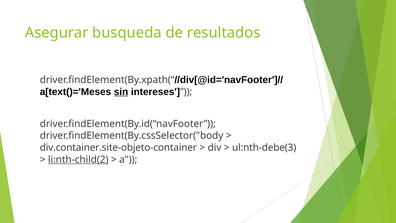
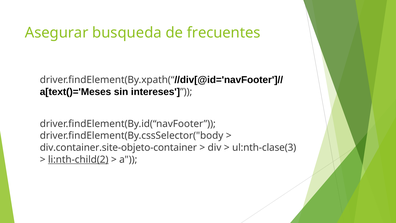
resultados: resultados -> frecuentes (224, 33)
sin underline: present -> none (121, 92)
ul:nth-debe(3: ul:nth-debe(3 -> ul:nth-clase(3 (264, 147)
